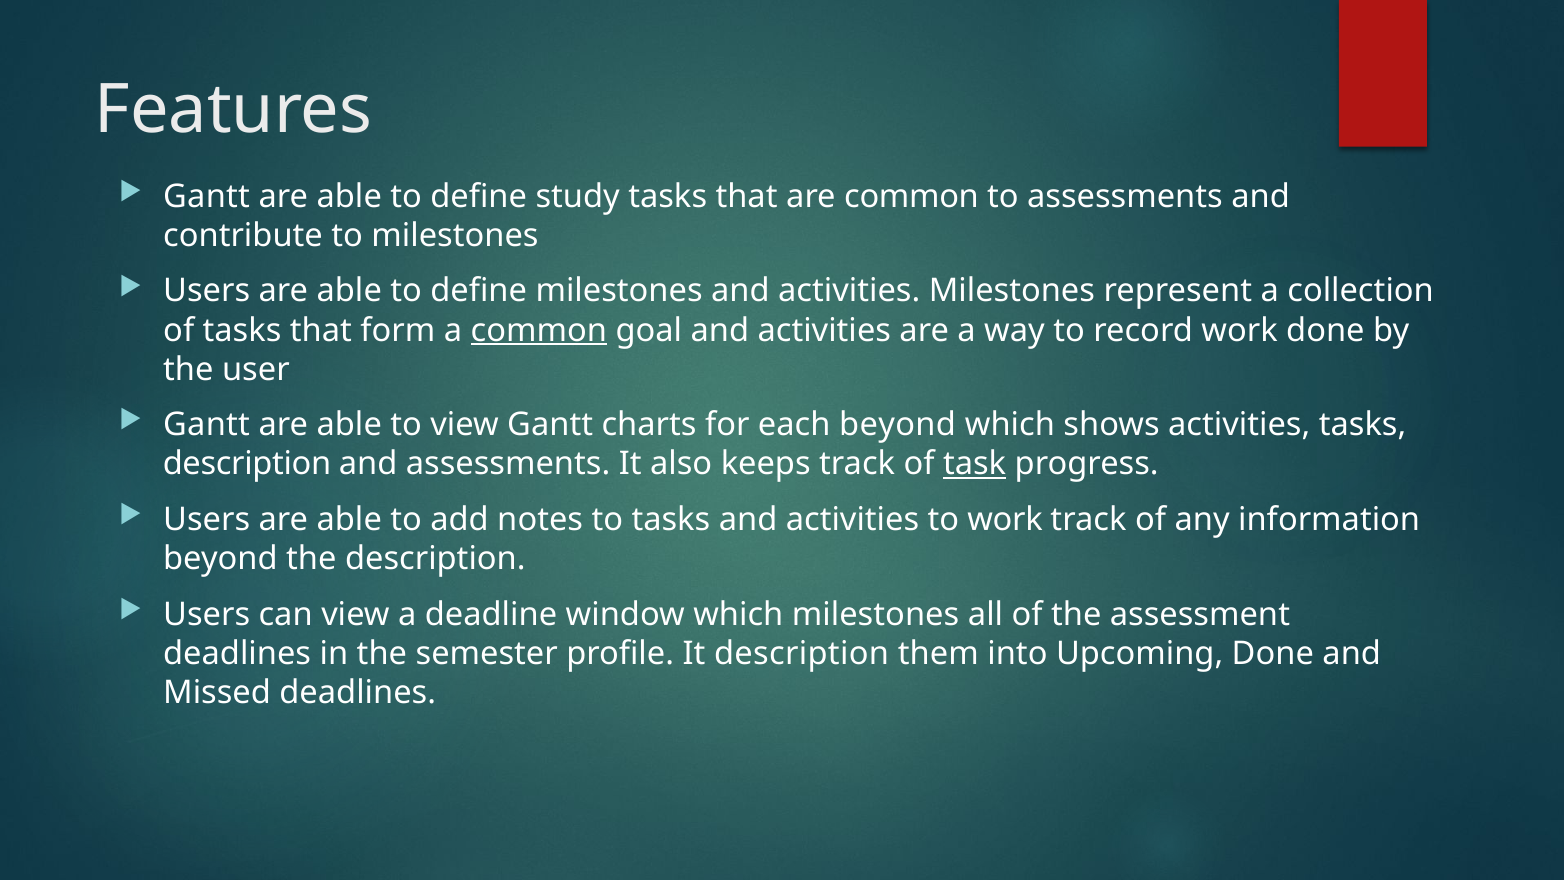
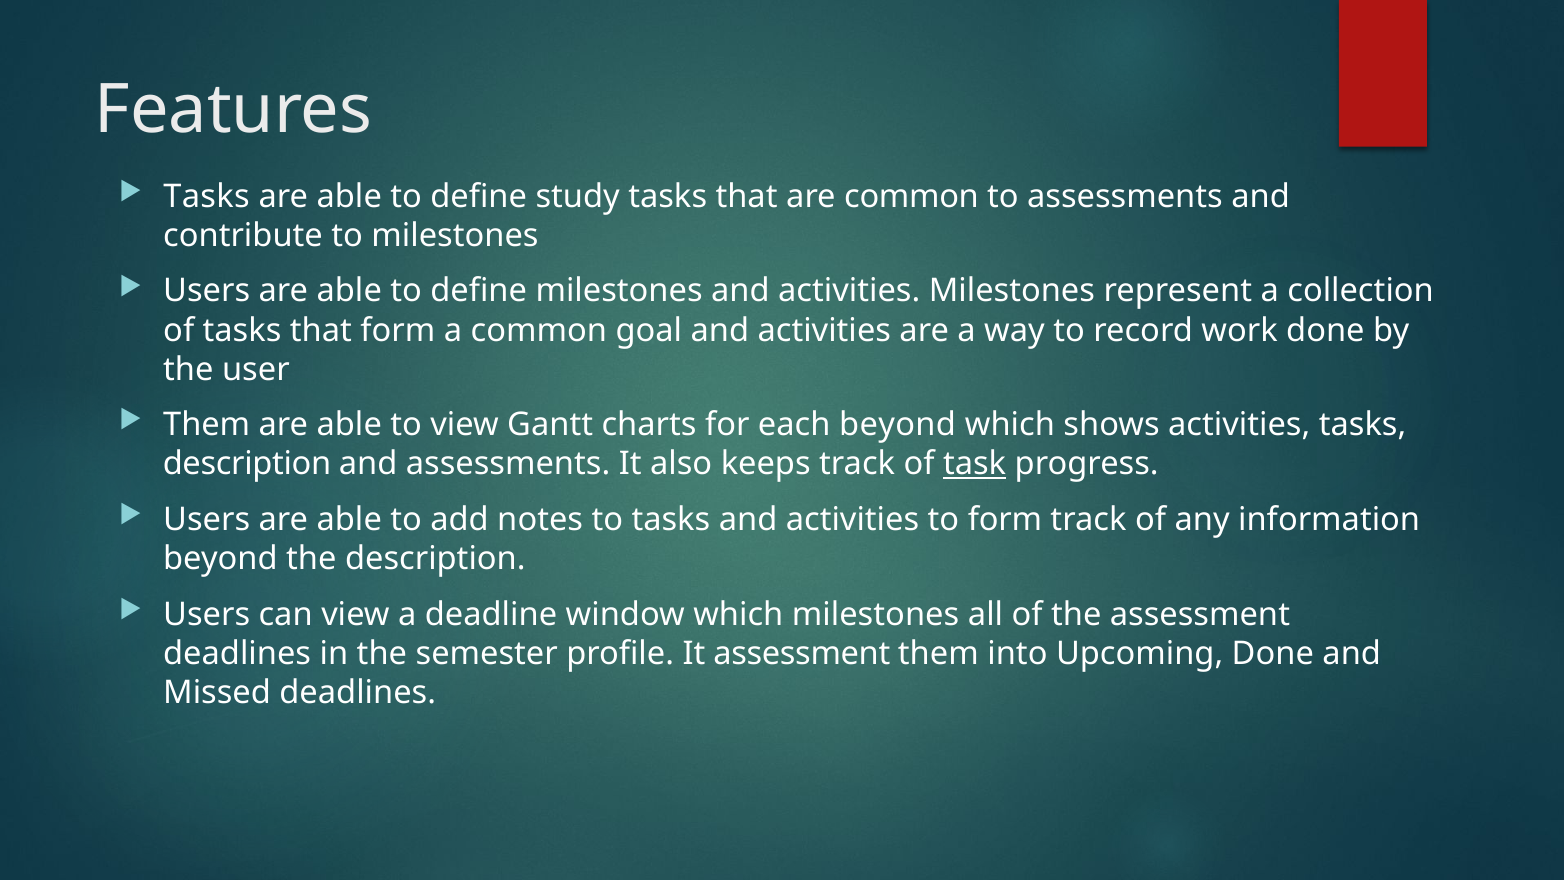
Gantt: Gantt -> Tasks (207, 196)
common underline: present -> none (539, 330)
Gantt: Gantt -> Them (207, 425)
to work: work -> form (1005, 520)
It description: description -> assessment (802, 653)
